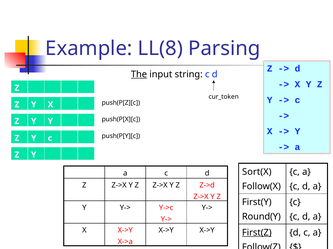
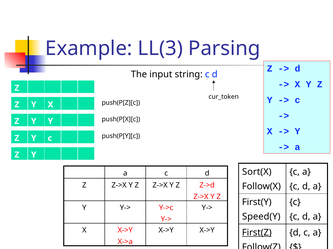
LL(8: LL(8 -> LL(3 (160, 49)
The underline: present -> none (139, 74)
Round(Y: Round(Y -> Speed(Y (261, 217)
